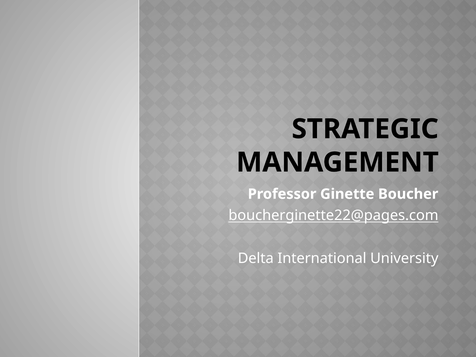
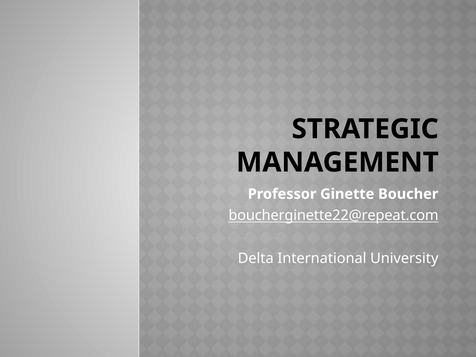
boucherginette22@pages.com: boucherginette22@pages.com -> boucherginette22@repeat.com (333, 215)
